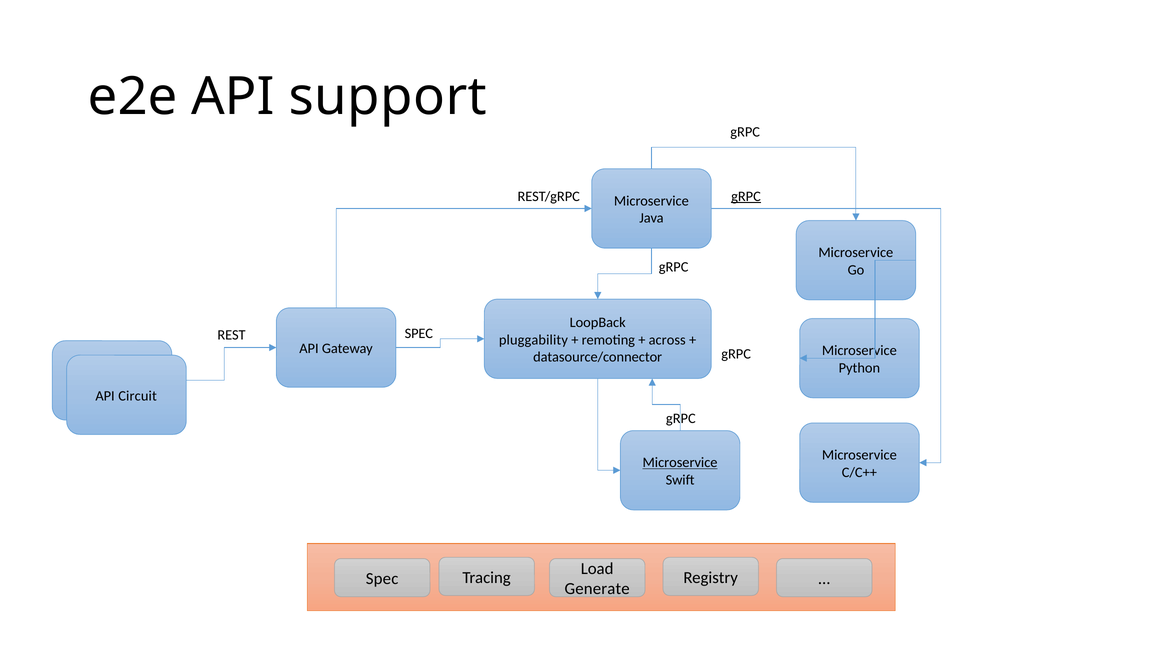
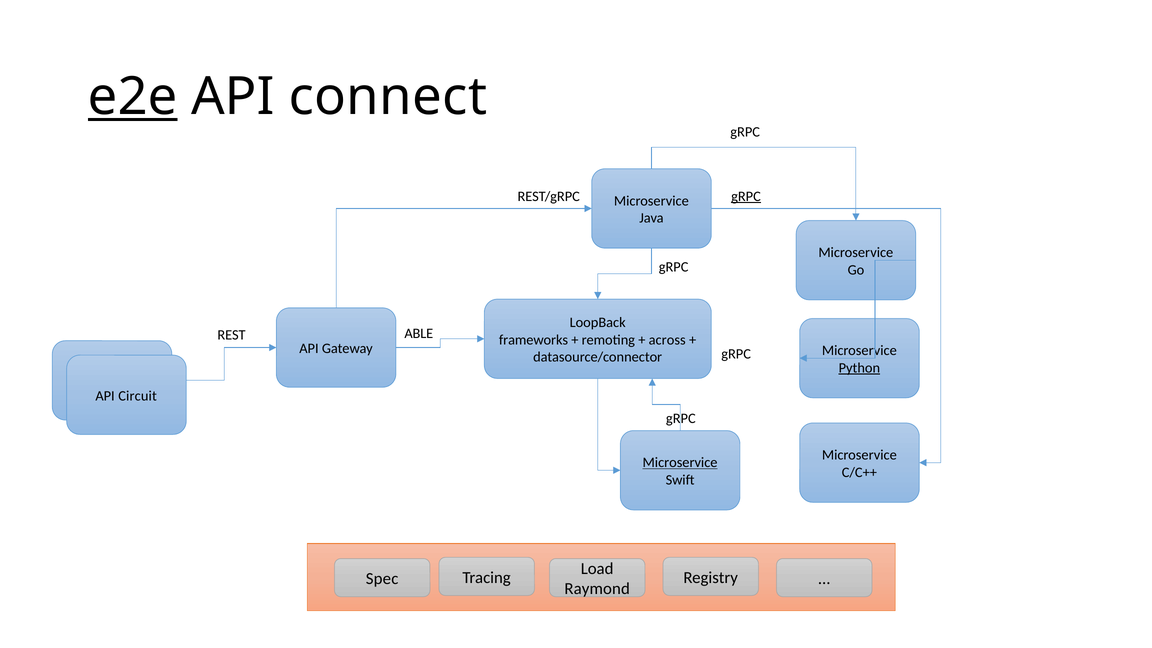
e2e underline: none -> present (133, 97)
support: support -> connect (388, 97)
SPEC: SPEC -> ABLE (419, 334)
pluggability: pluggability -> frameworks (534, 340)
Python underline: none -> present (859, 368)
Generate: Generate -> Raymond (597, 589)
